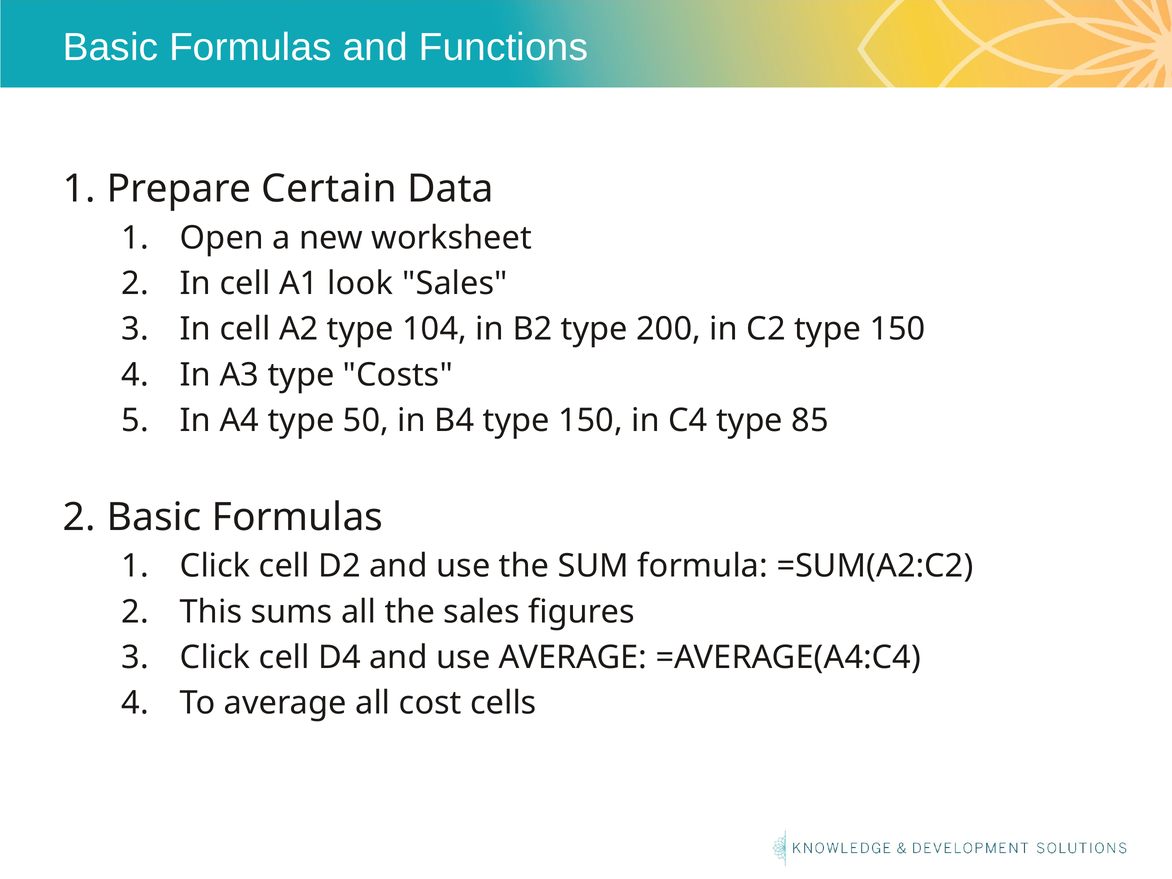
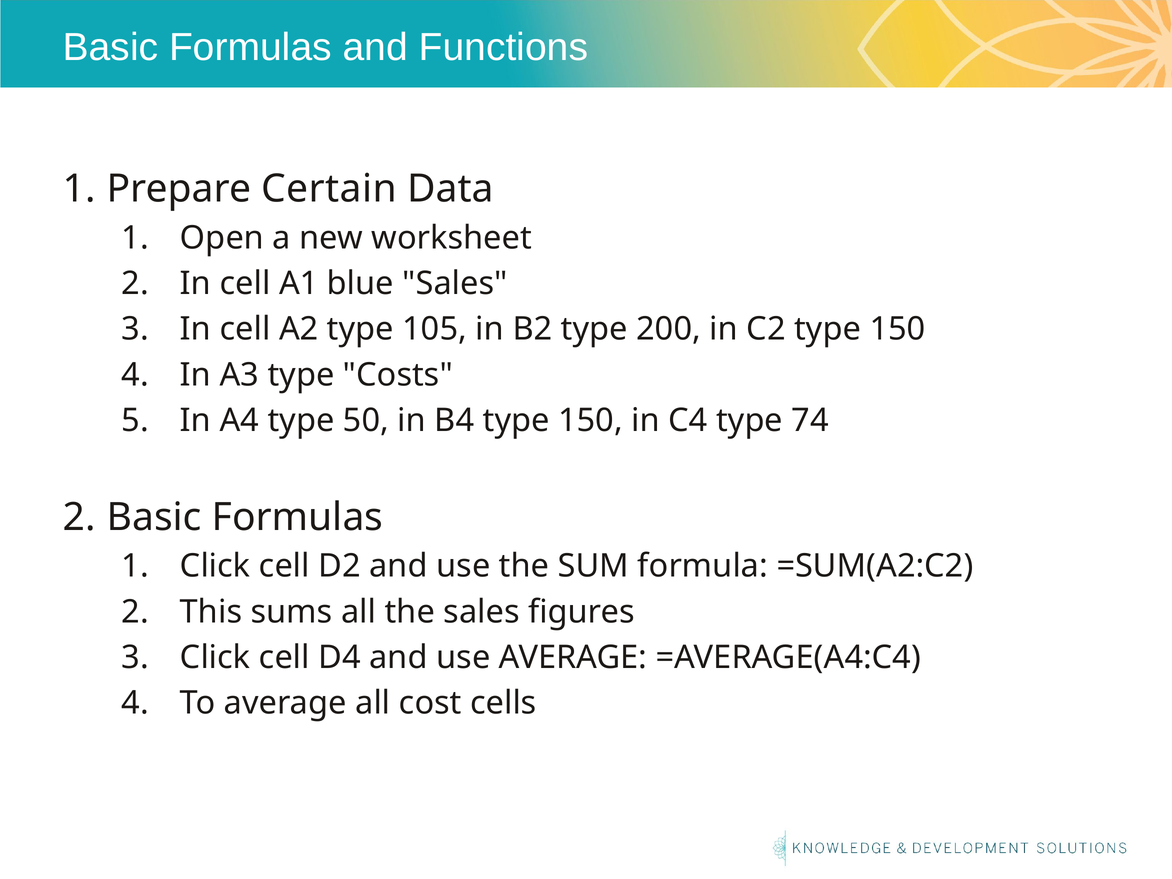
look: look -> blue (360, 284)
104: 104 -> 105 (435, 329)
85: 85 -> 74 (810, 420)
